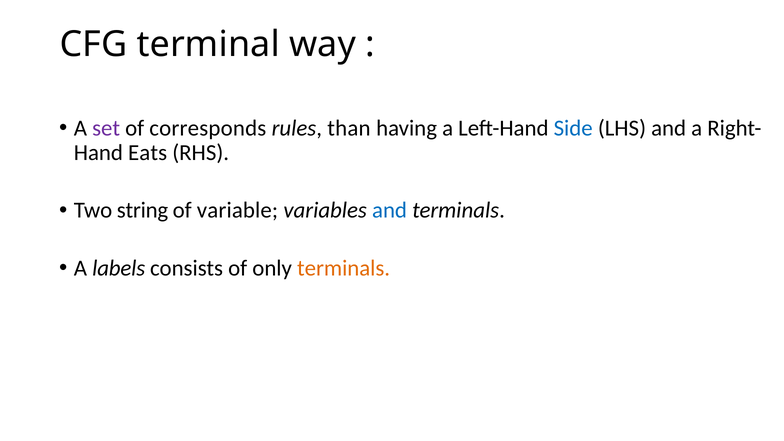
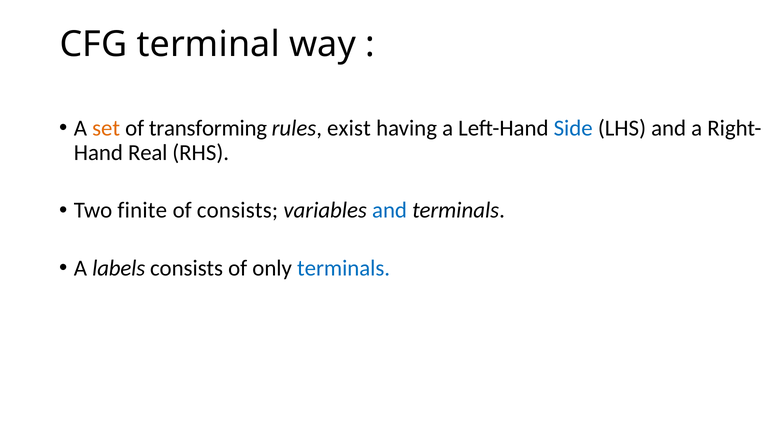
set colour: purple -> orange (106, 128)
corresponds: corresponds -> transforming (208, 128)
than: than -> exist (349, 128)
Eats: Eats -> Real (148, 153)
string: string -> finite (142, 210)
of variable: variable -> consists (237, 210)
terminals colour: orange -> blue (344, 268)
